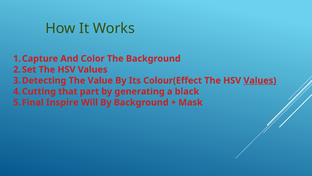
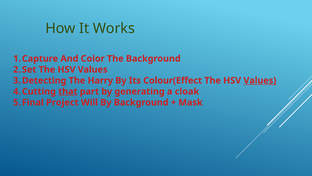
Value: Value -> Harry (100, 80)
that underline: none -> present (68, 91)
black: black -> cloak (187, 91)
Inspire: Inspire -> Project (62, 102)
